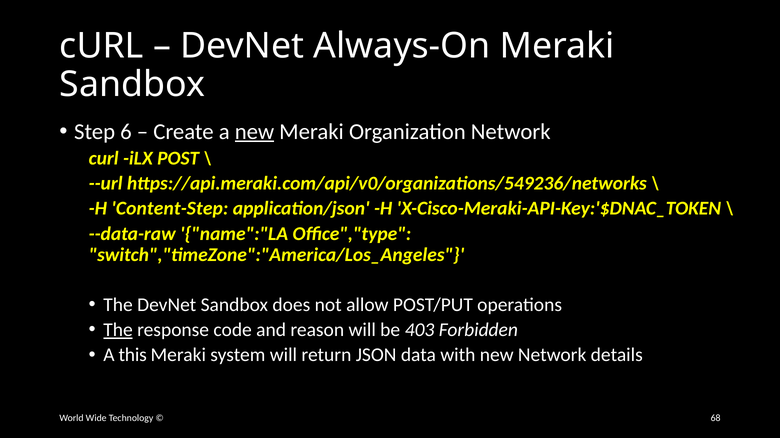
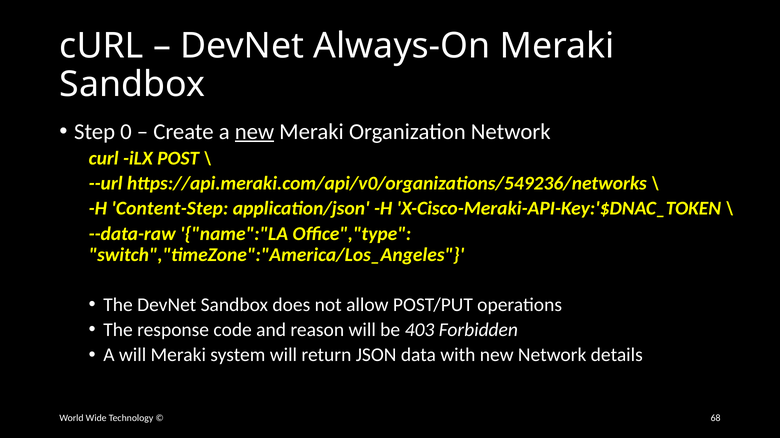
6: 6 -> 0 (126, 132)
The underline: present -> none (118, 330)
A this: this -> will (133, 355)
